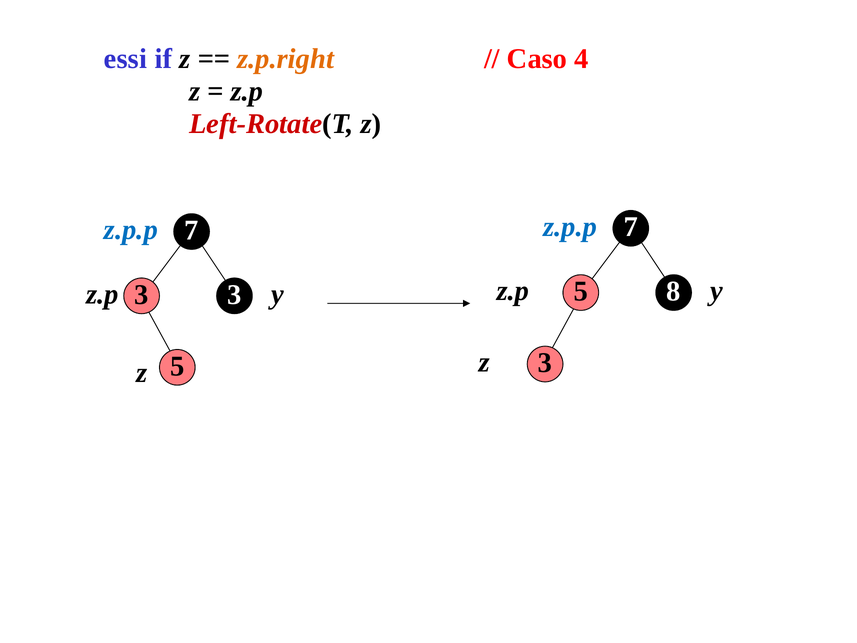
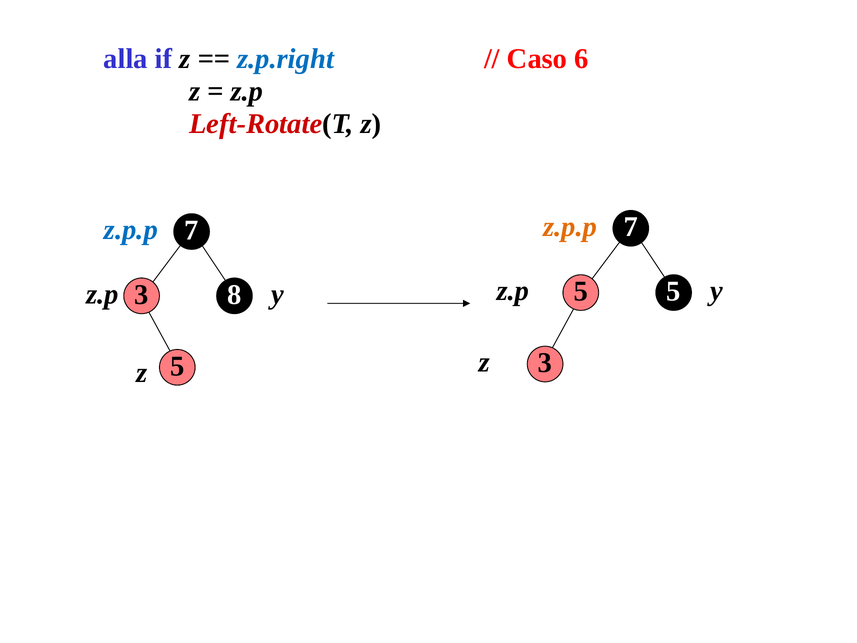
essi: essi -> alla (126, 59)
z.p.right colour: orange -> blue (286, 59)
4: 4 -> 6 (582, 59)
z.p.p colour: blue -> orange (570, 227)
5 8: 8 -> 5 (674, 291)
3 3: 3 -> 8 (234, 295)
